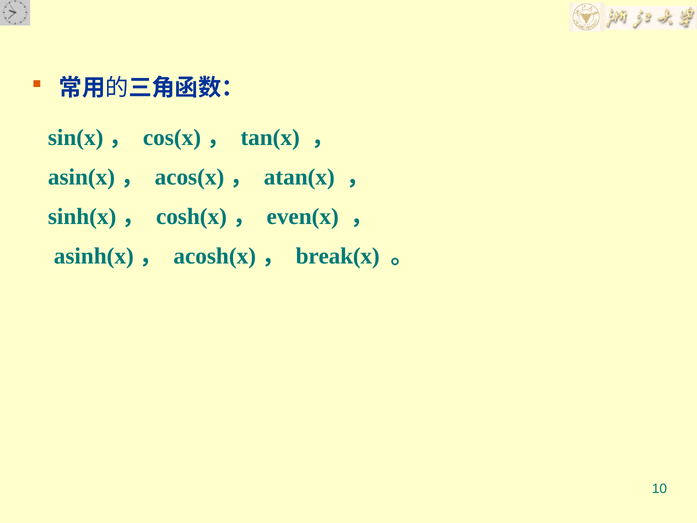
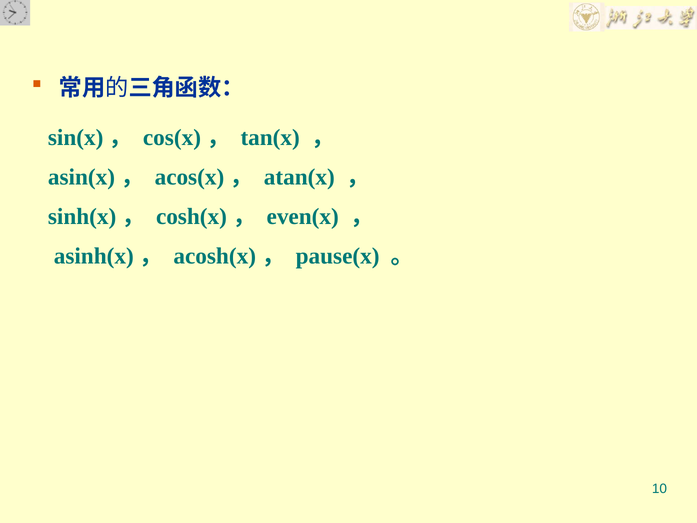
break(x: break(x -> pause(x (338, 256)
